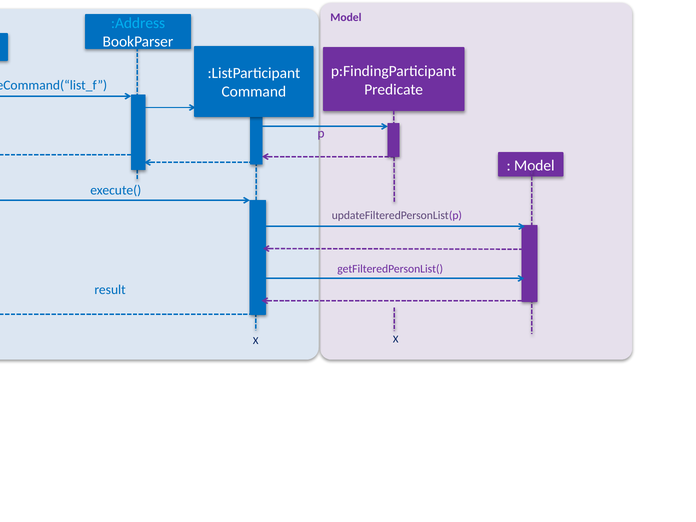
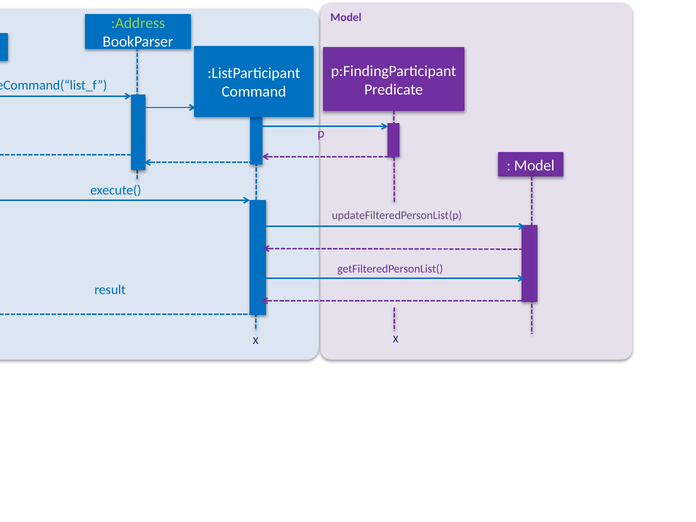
:Address colour: light blue -> light green (138, 23)
